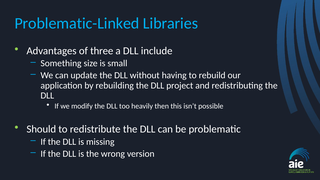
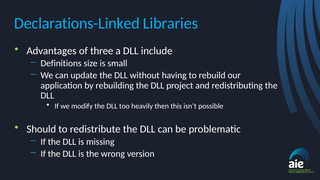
Problematic-Linked: Problematic-Linked -> Declarations-Linked (77, 23)
Something: Something -> Definitions (61, 63)
